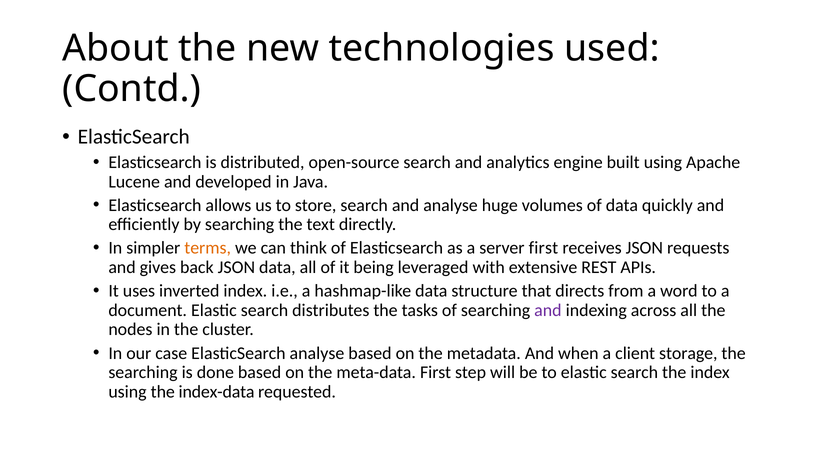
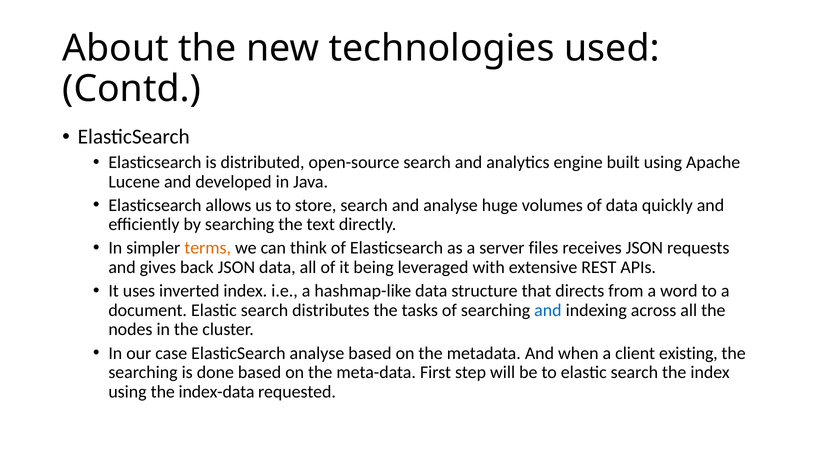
server first: first -> files (543, 248)
and colour: purple -> blue (548, 310)
storage: storage -> existing (688, 353)
